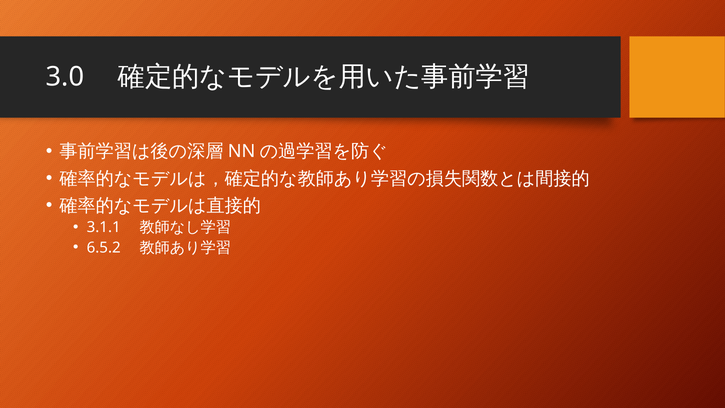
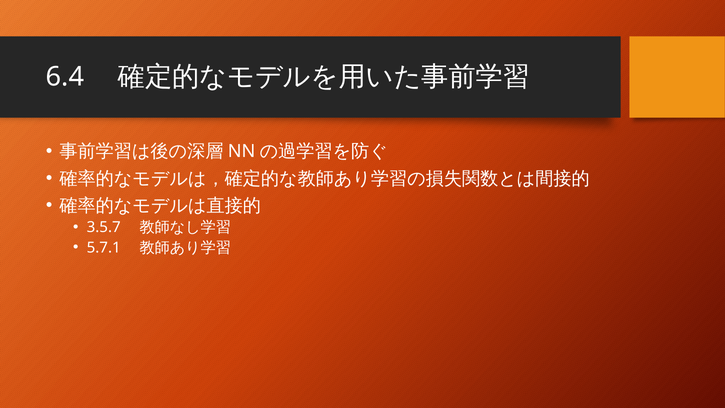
3.0: 3.0 -> 6.4 (65, 77)
3.1.1: 3.1.1 -> 3.5.7 (104, 227)
6.5.2: 6.5.2 -> 5.7.1 (104, 247)
